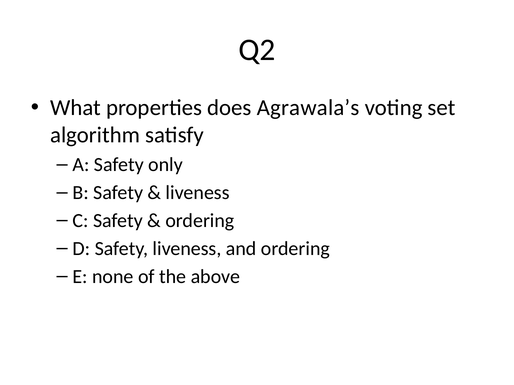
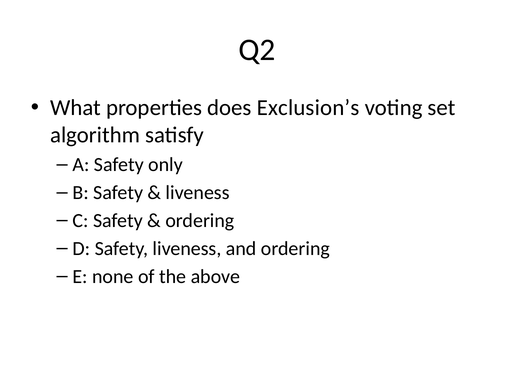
Agrawala’s: Agrawala’s -> Exclusion’s (308, 108)
